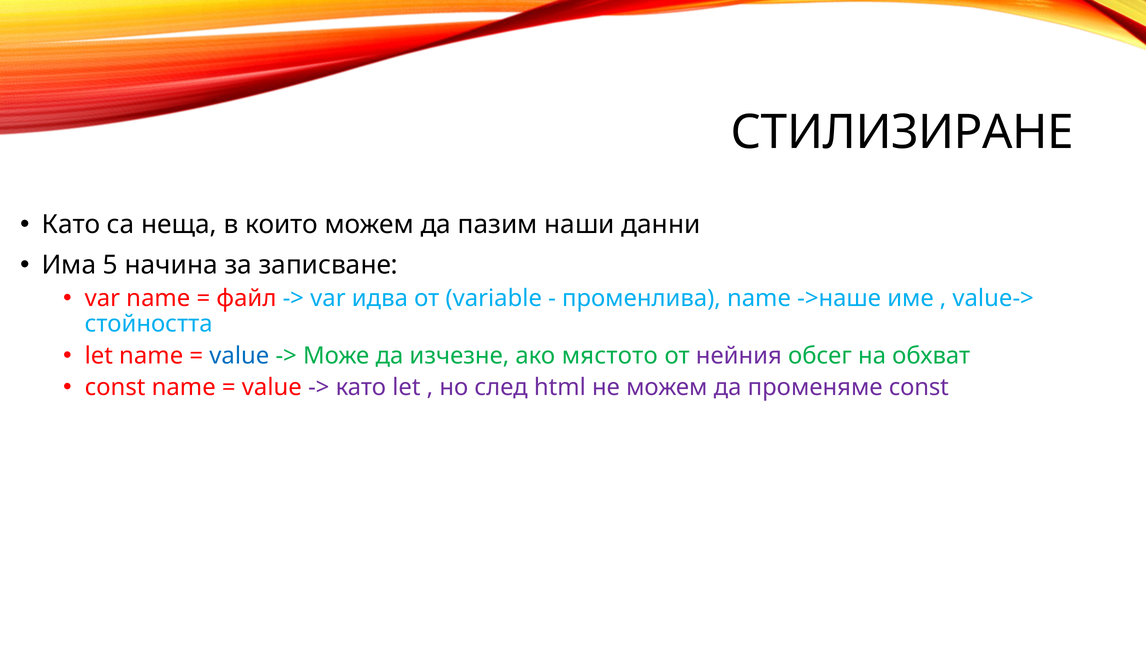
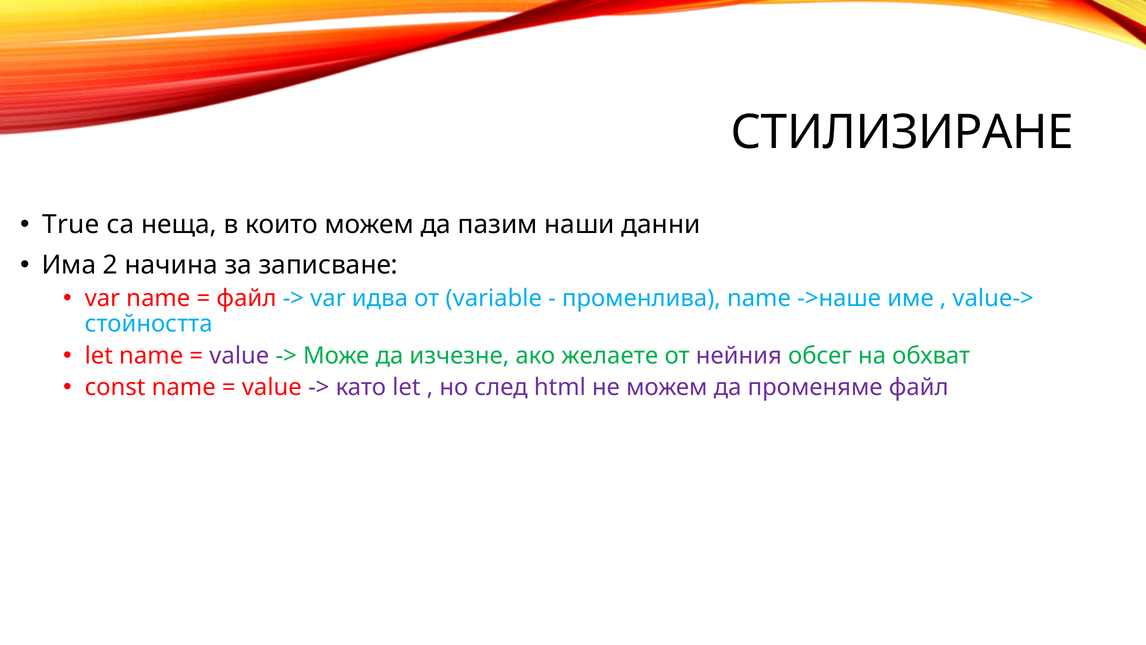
Като: Като -> True (71, 225)
5: 5 -> 2 (110, 265)
value colour: blue -> purple (239, 355)
мястото: мястото -> желаете (610, 355)
променяме const: const -> файл (919, 387)
